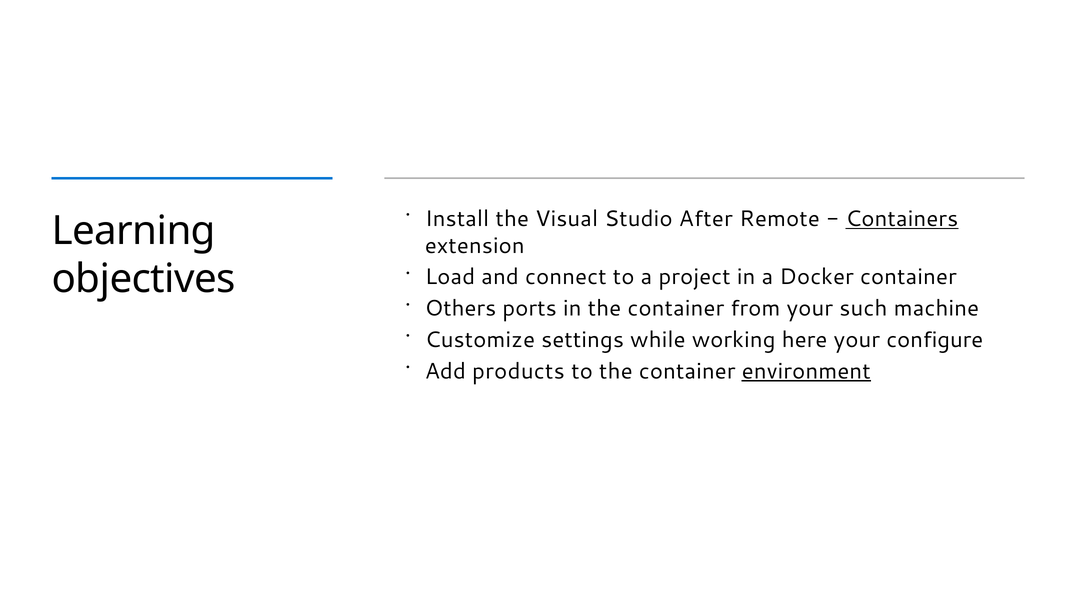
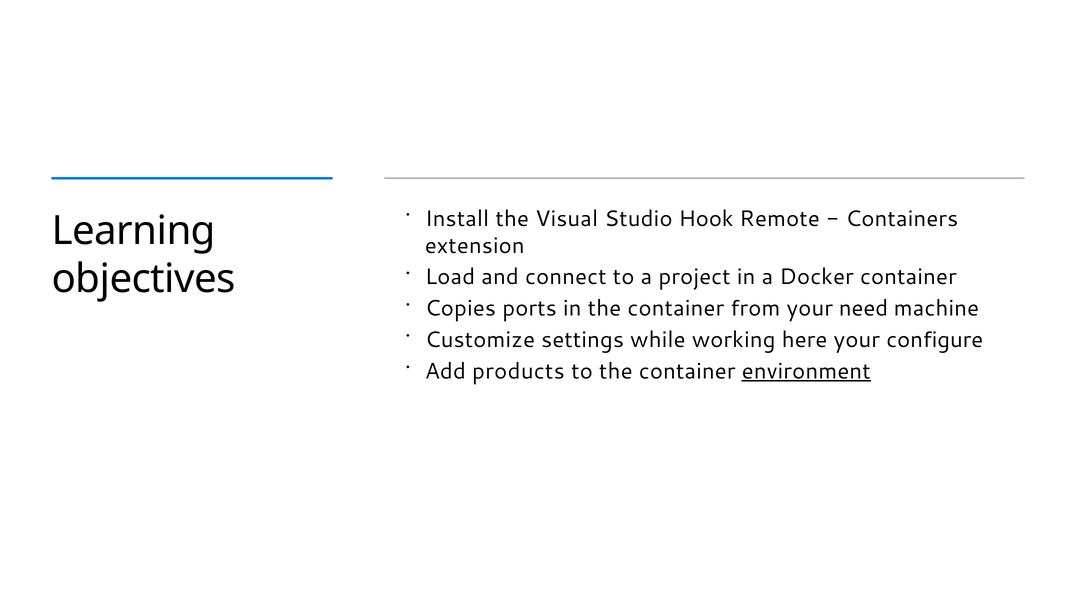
After: After -> Hook (706, 219)
Containers underline: present -> none (902, 219)
Others: Others -> Copies (460, 309)
such: such -> need (864, 309)
